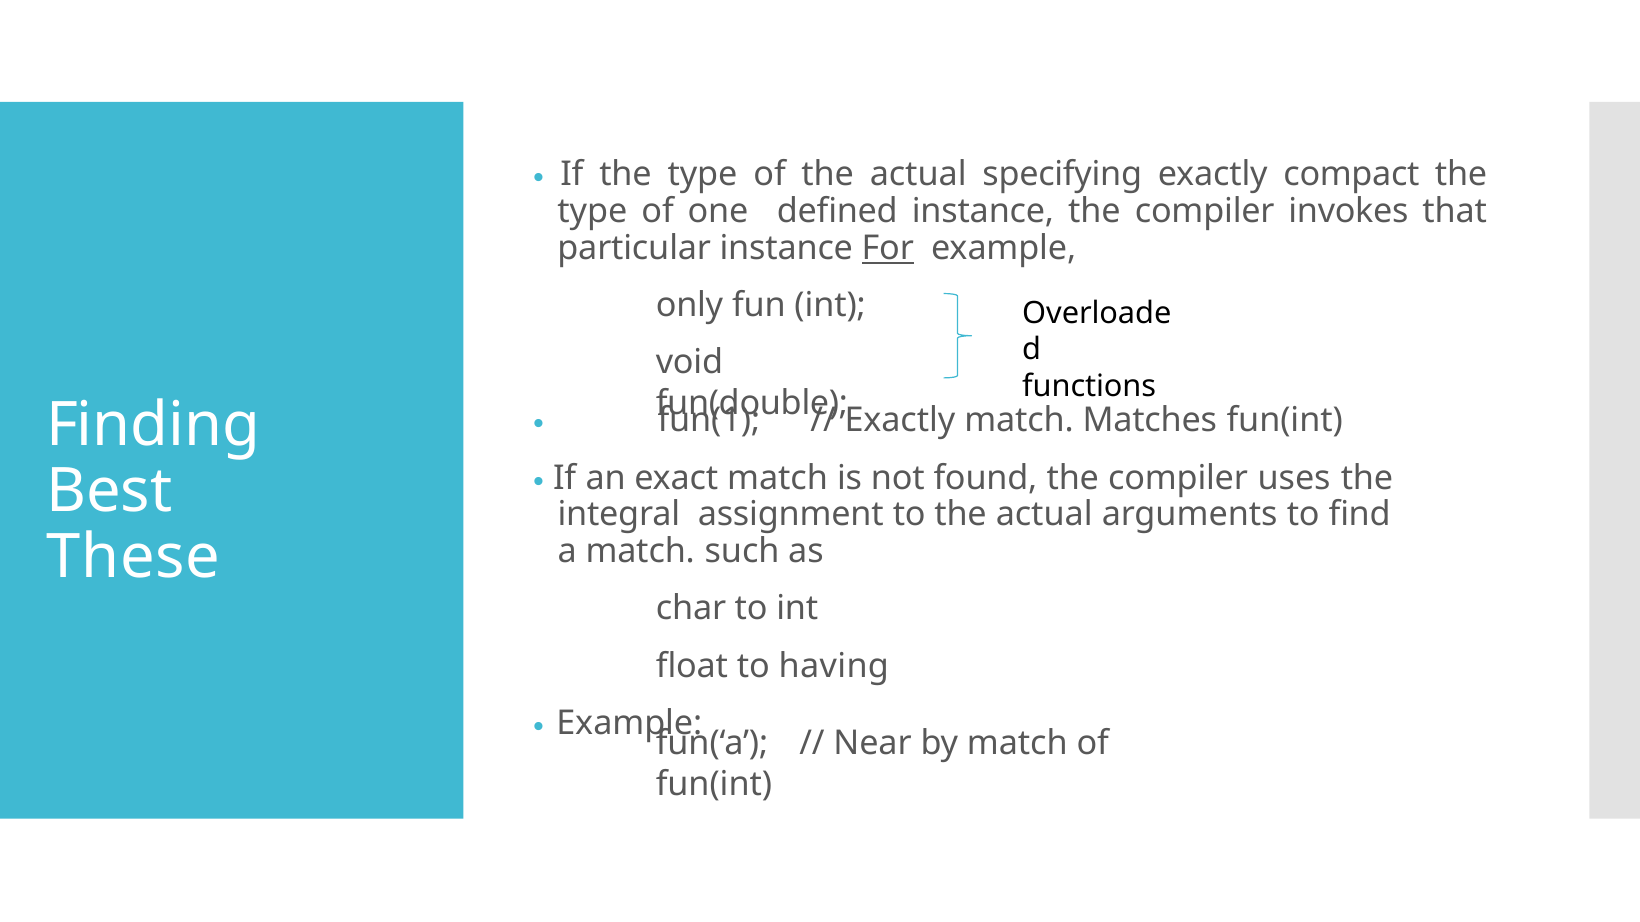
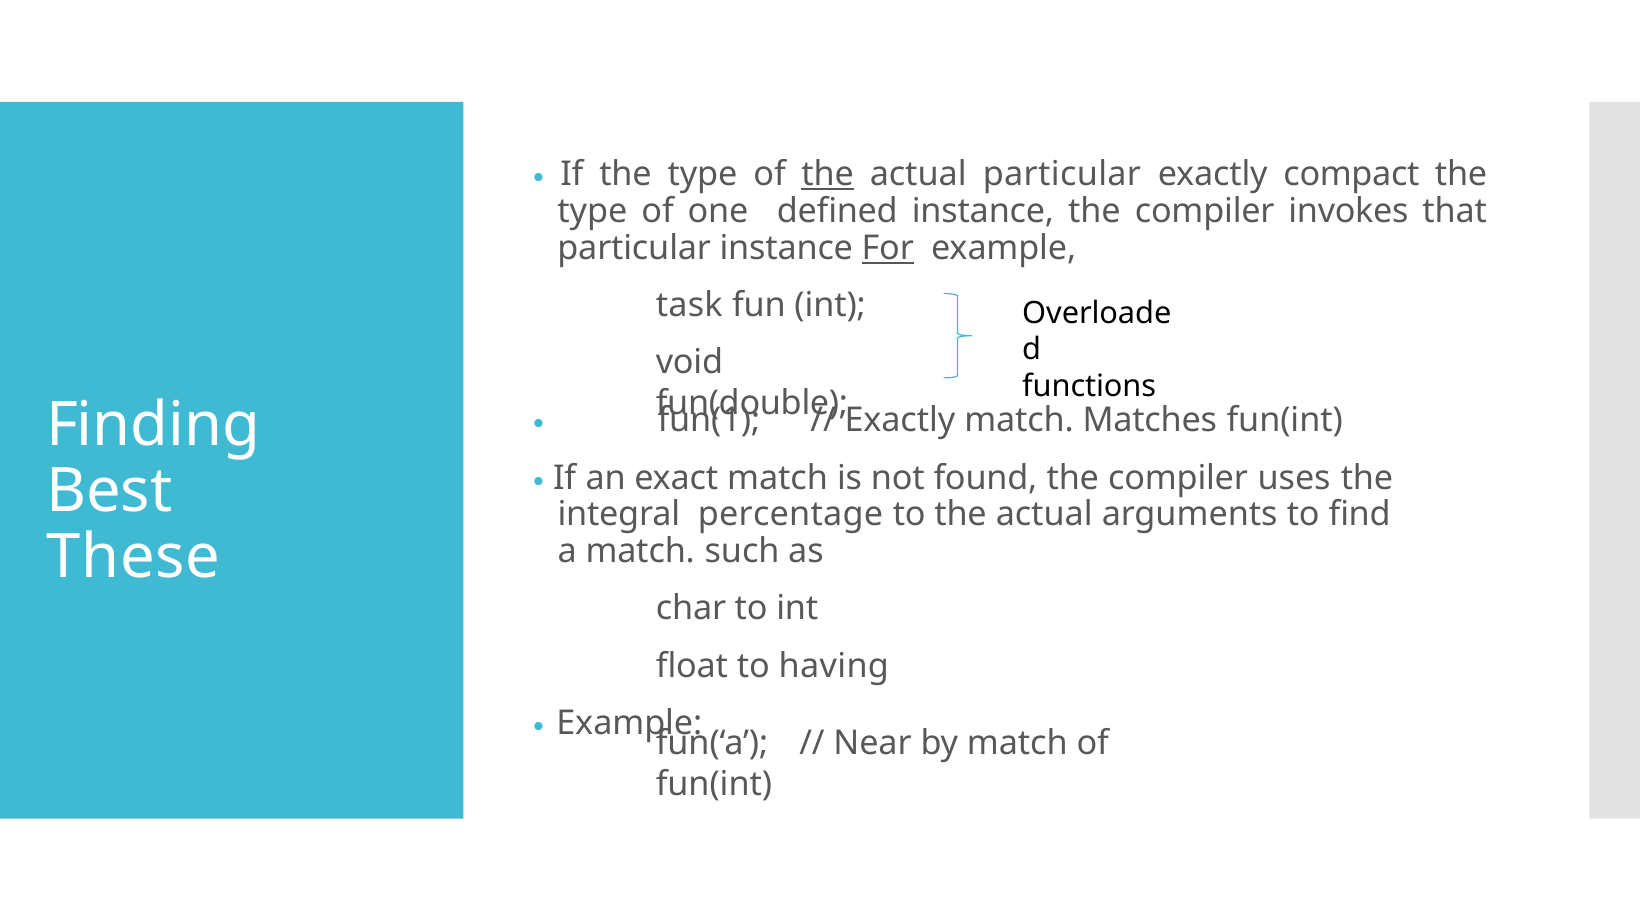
the underline: none -> present (828, 174)
actual specifying: specifying -> particular (1062, 174)
only: only -> task (689, 305)
assignment: assignment -> percentage (791, 515)
